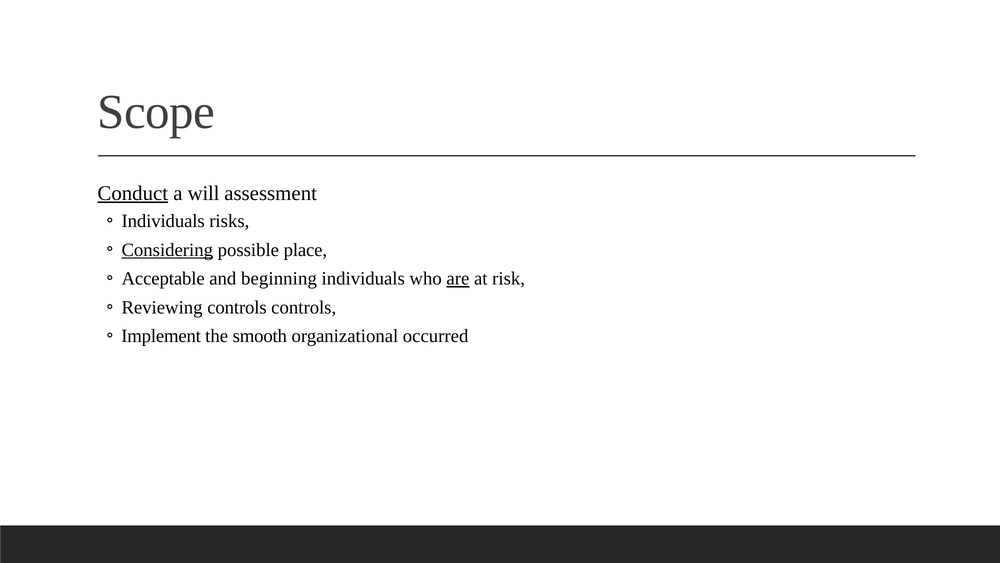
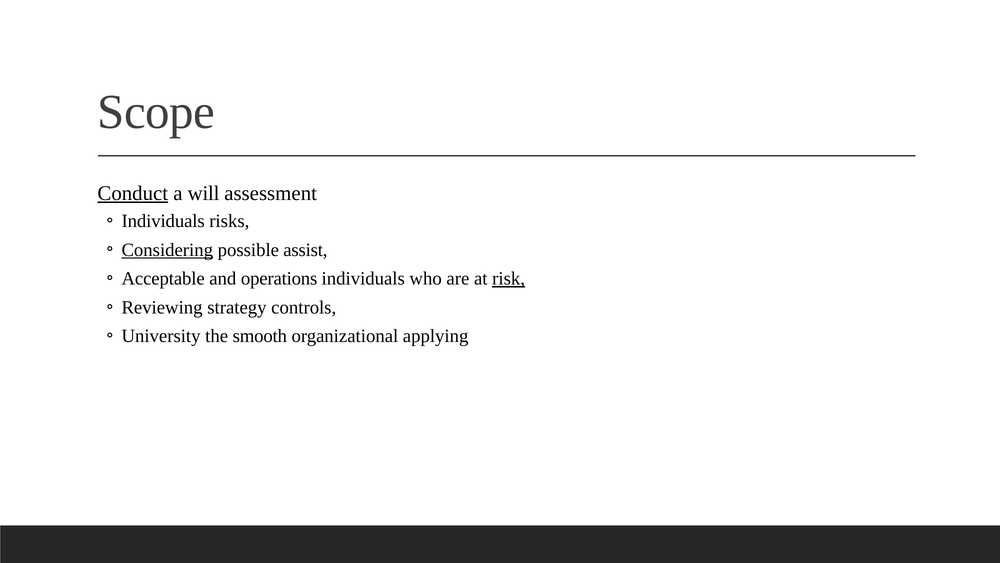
place: place -> assist (305, 250)
beginning: beginning -> operations (279, 278)
are underline: present -> none (458, 278)
risk underline: none -> present (509, 278)
Reviewing controls: controls -> strategy (237, 307)
Implement: Implement -> University (161, 336)
occurred: occurred -> applying (436, 336)
